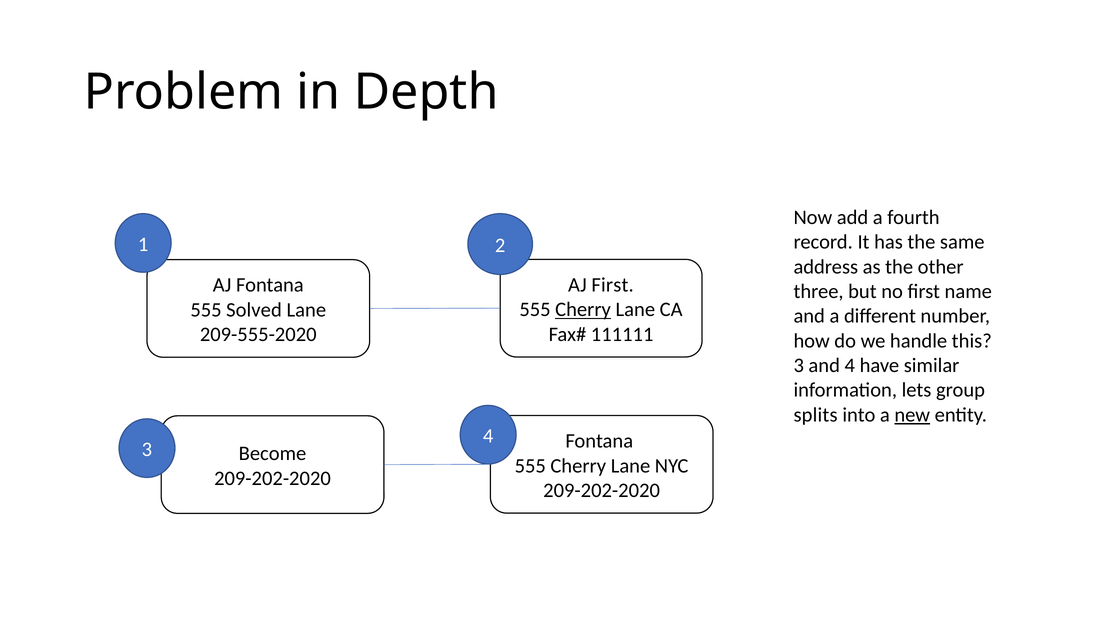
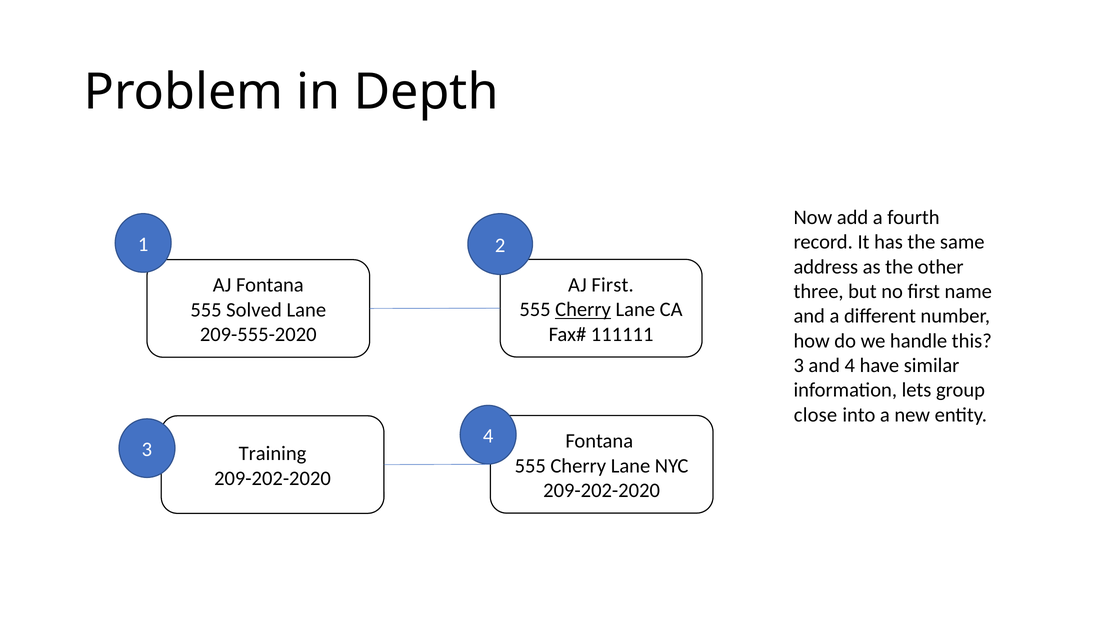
splits: splits -> close (816, 415)
new underline: present -> none (912, 415)
Become: Become -> Training (273, 454)
